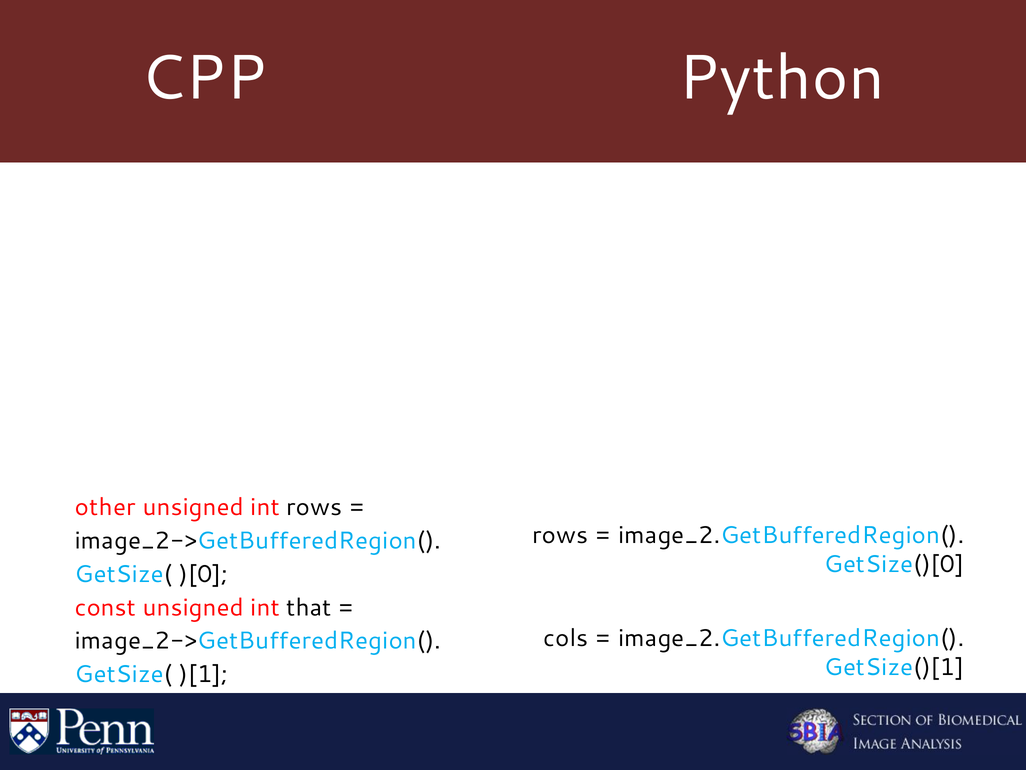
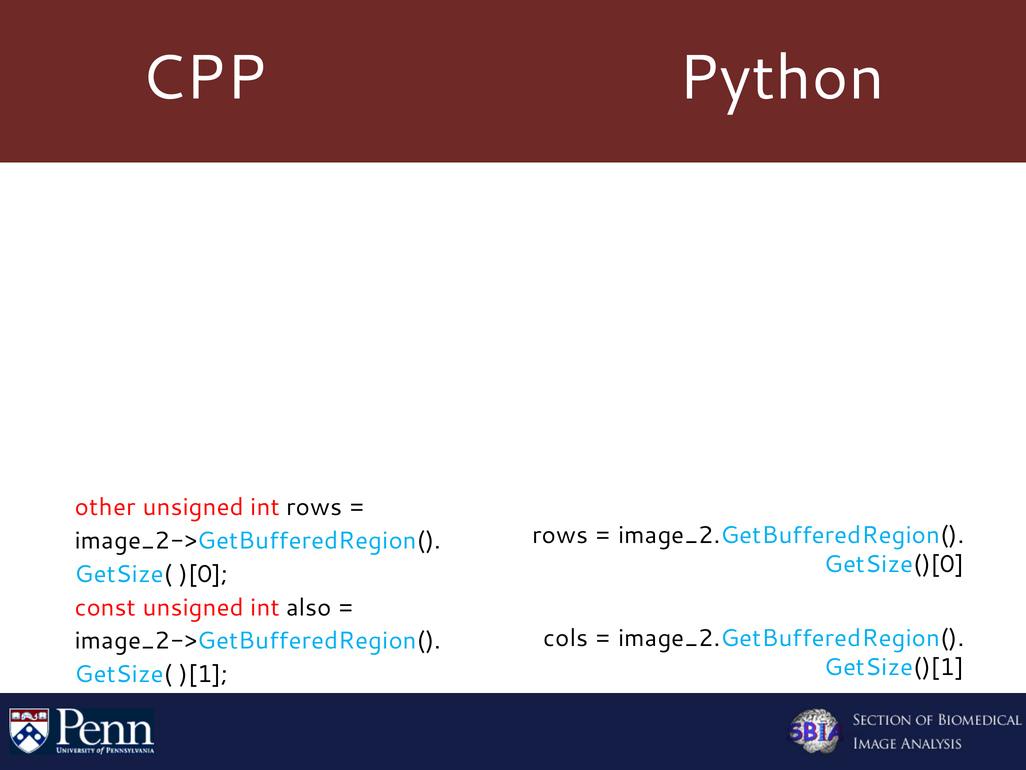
that: that -> also (309, 607)
